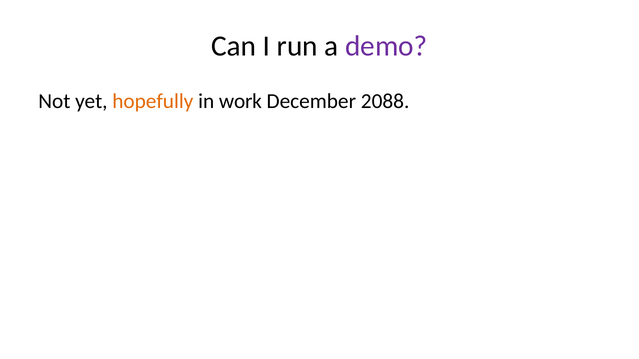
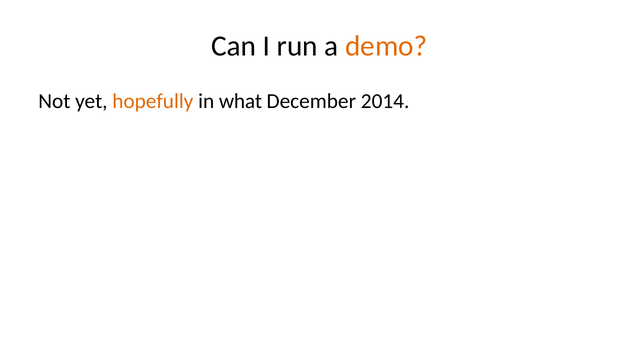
demo colour: purple -> orange (386, 46)
work: work -> what (240, 101)
2088: 2088 -> 2014 (385, 101)
